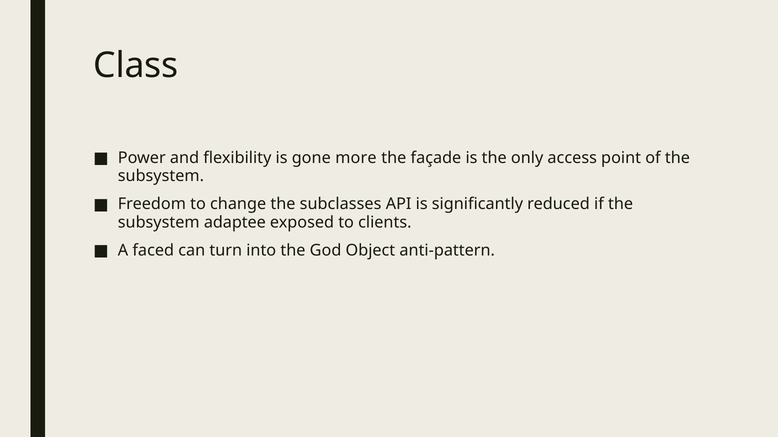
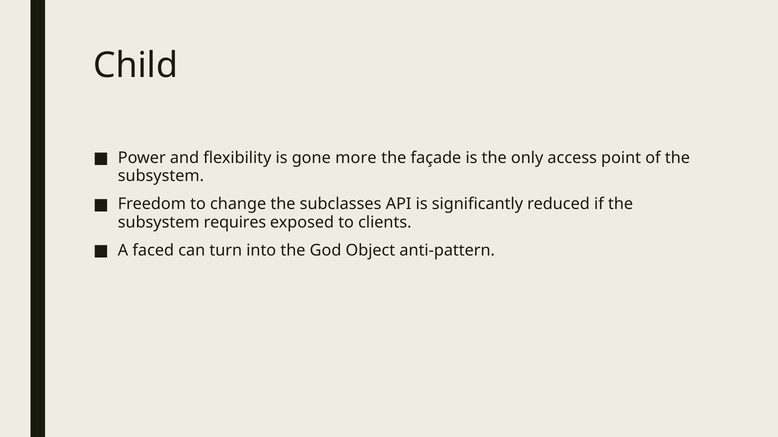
Class: Class -> Child (136, 65)
adaptee: adaptee -> requires (235, 223)
